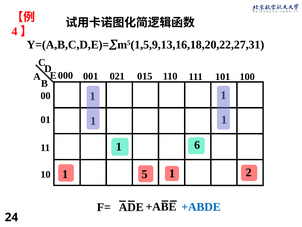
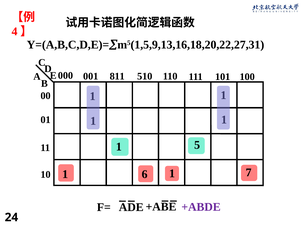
021: 021 -> 811 (117, 76)
015: 015 -> 510 (145, 76)
6: 6 -> 5 (197, 145)
5: 5 -> 6 (145, 174)
2: 2 -> 7 (249, 172)
+ABDE colour: blue -> purple (201, 207)
